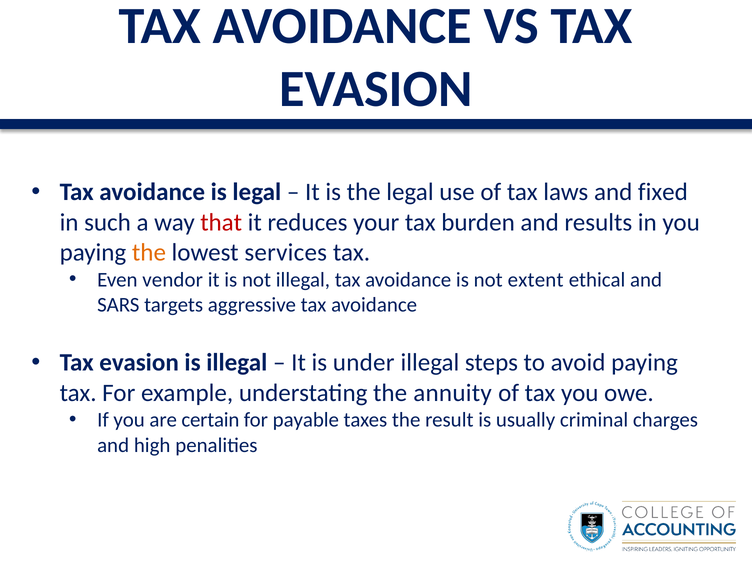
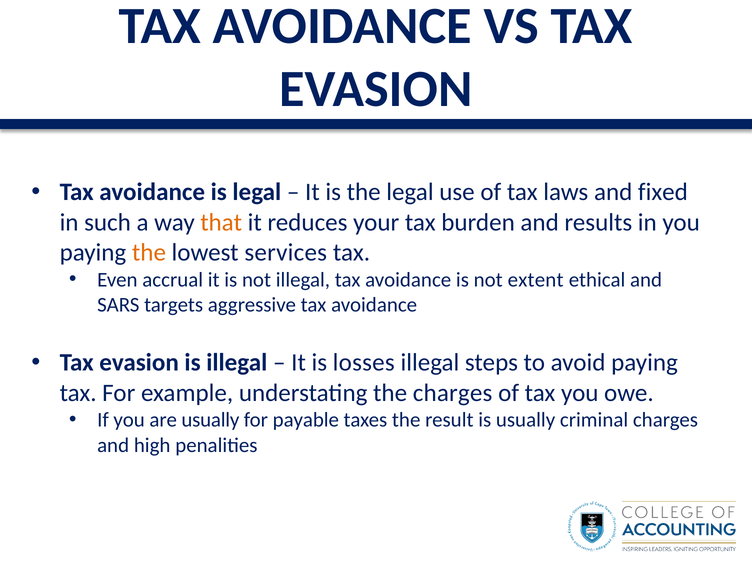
that colour: red -> orange (221, 222)
vendor: vendor -> accrual (173, 280)
under: under -> losses (364, 363)
the annuity: annuity -> charges (453, 393)
are certain: certain -> usually (210, 420)
